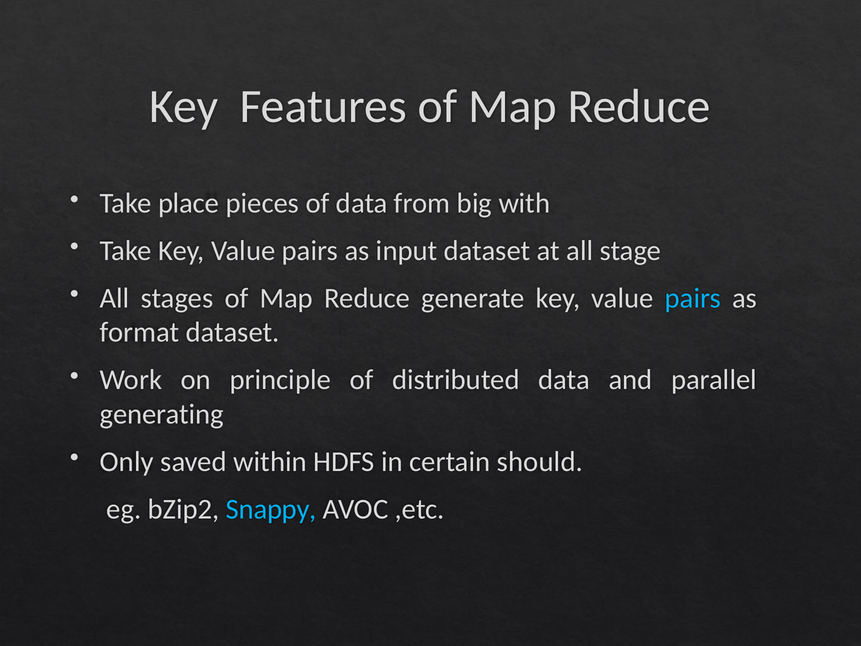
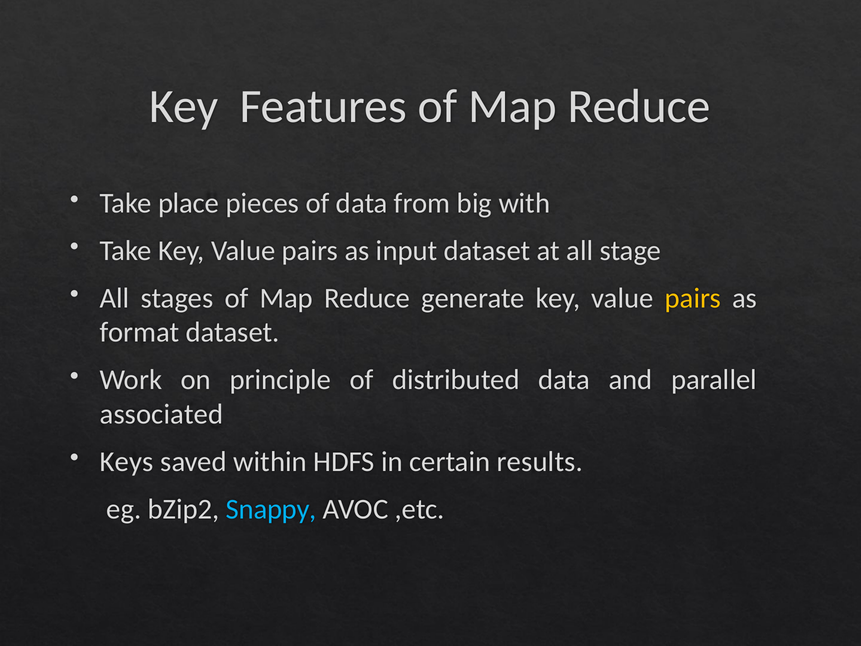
pairs colour: light blue -> yellow (693, 298)
generating: generating -> associated (162, 414)
Only: Only -> Keys (127, 462)
should: should -> results (540, 462)
